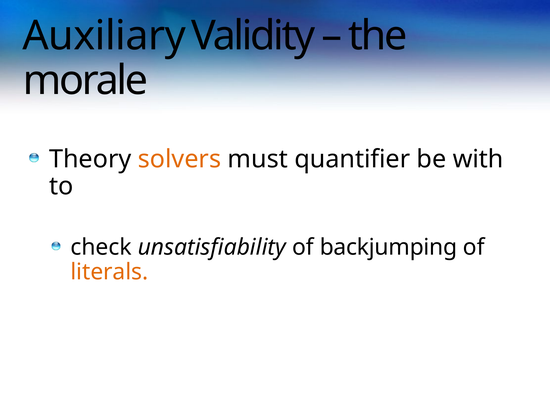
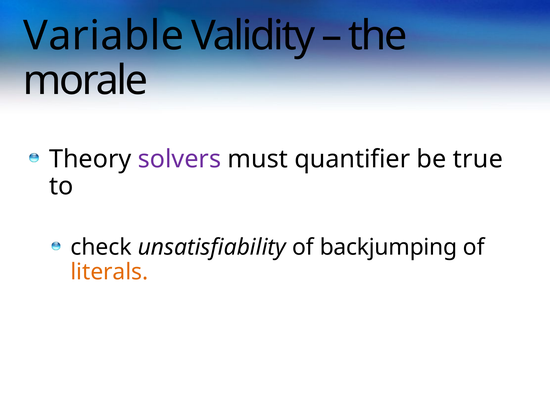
Auxiliary: Auxiliary -> Variable (104, 36)
solvers colour: orange -> purple (179, 159)
with: with -> true (478, 159)
